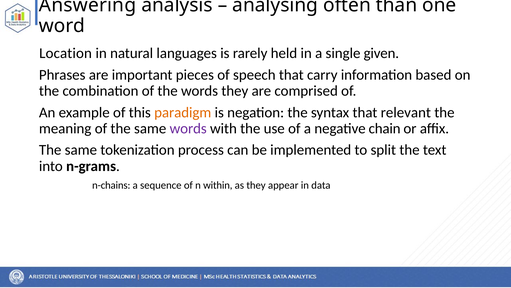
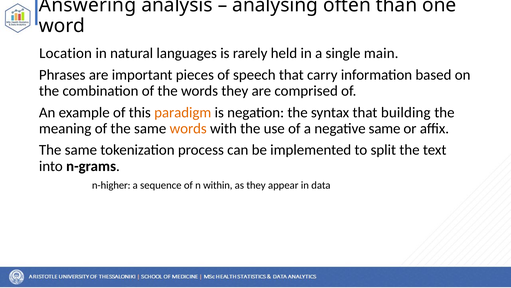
given: given -> main (381, 53)
relevant: relevant -> building (406, 112)
words colour: purple -> orange (188, 128)
negative chain: chain -> same (385, 128)
n-chains: n-chains -> n-higher (111, 185)
